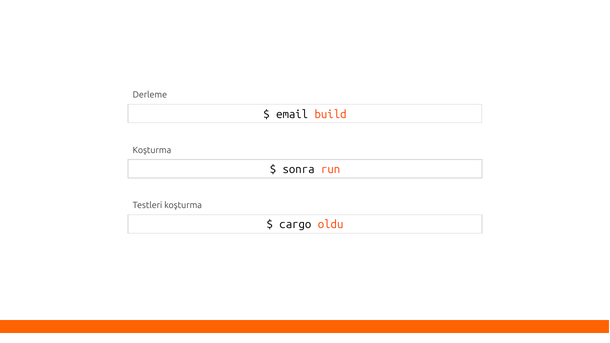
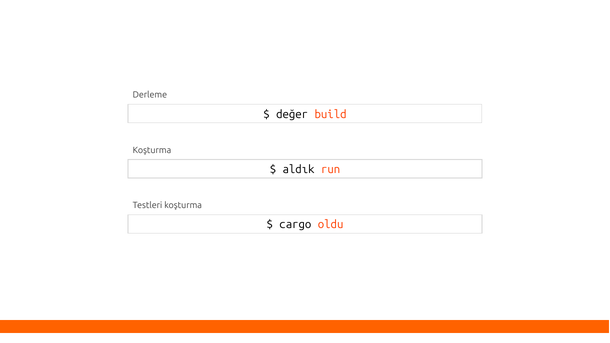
email: email -> değer (292, 114)
sonra: sonra -> aldık (299, 170)
